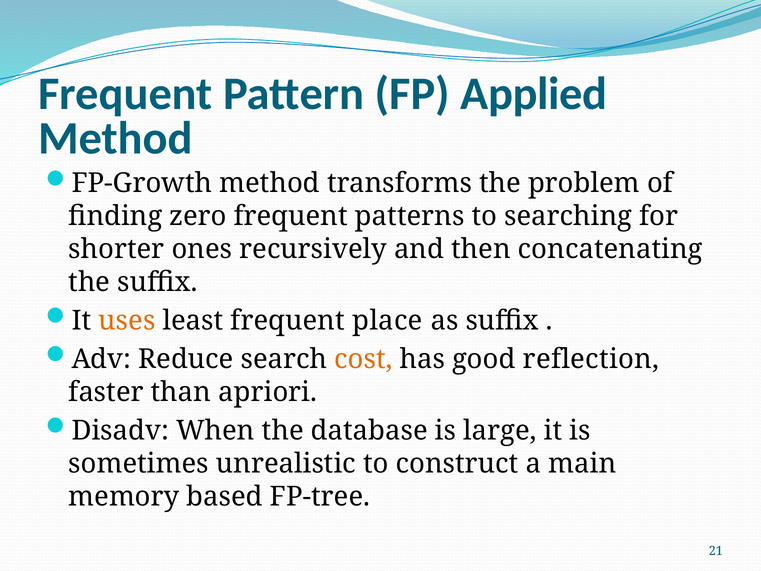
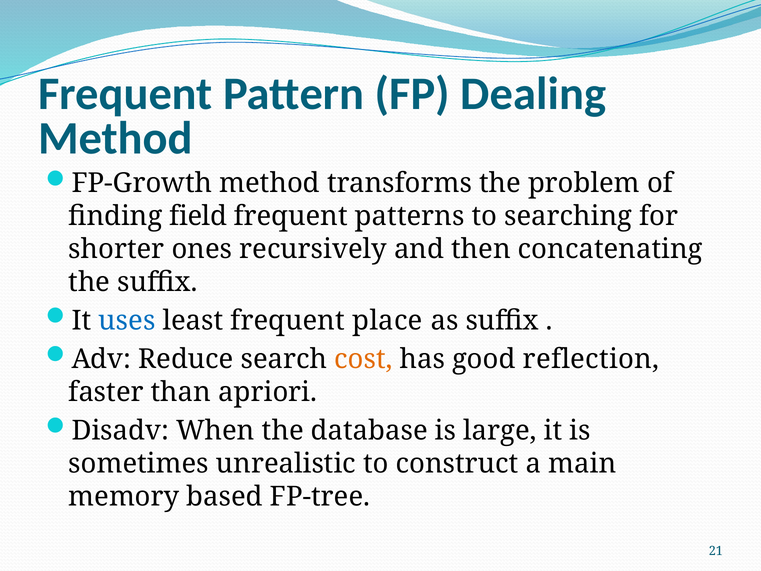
Applied: Applied -> Dealing (533, 94)
zero: zero -> field (198, 216)
uses colour: orange -> blue (127, 321)
